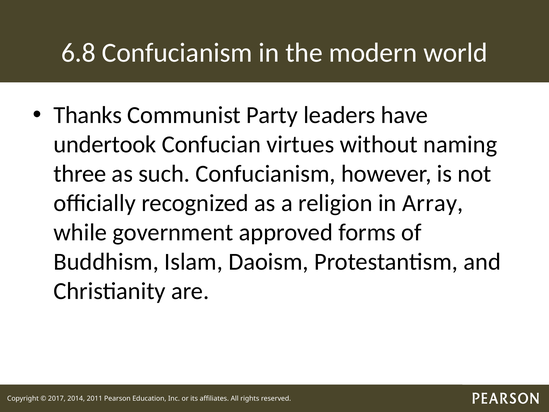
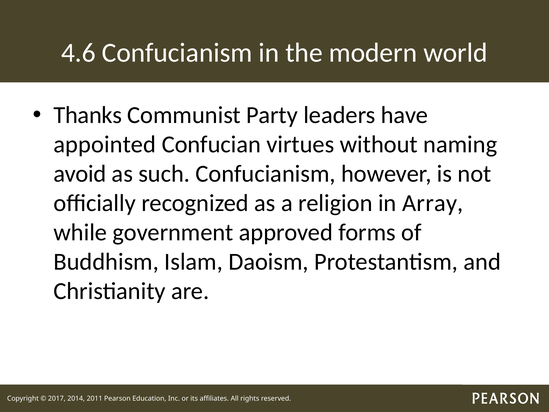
6.8: 6.8 -> 4.6 (78, 53)
undertook: undertook -> appointed (105, 144)
three: three -> avoid (80, 174)
